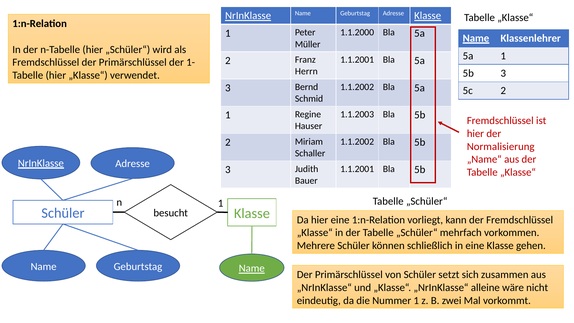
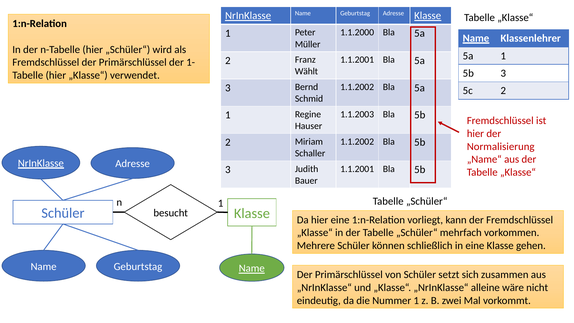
Herrn: Herrn -> Wählt (306, 71)
